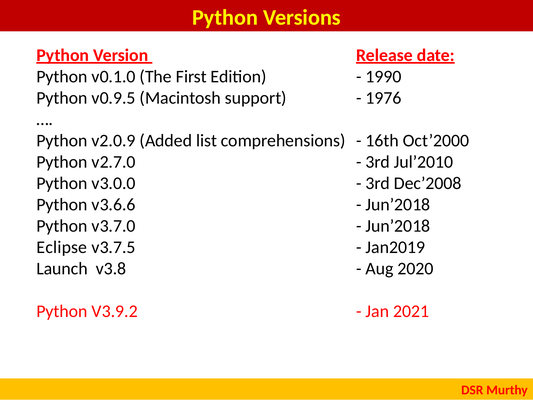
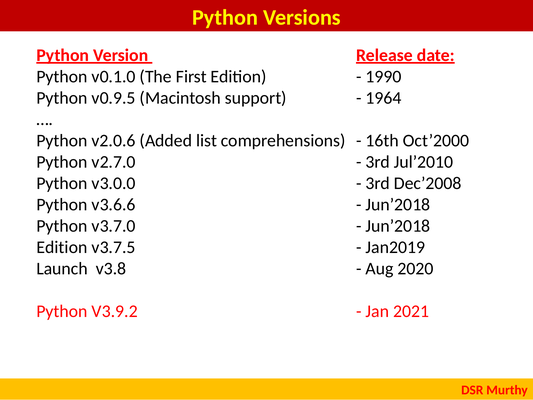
1976: 1976 -> 1964 (384, 98)
v2.0.9: v2.0.9 -> v2.0.6 (114, 140)
Eclipse: Eclipse -> Edition (62, 247)
